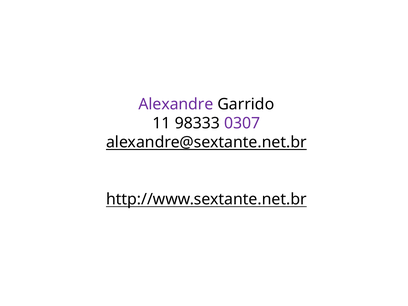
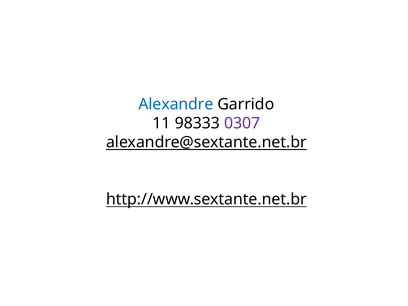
Alexandre colour: purple -> blue (176, 104)
